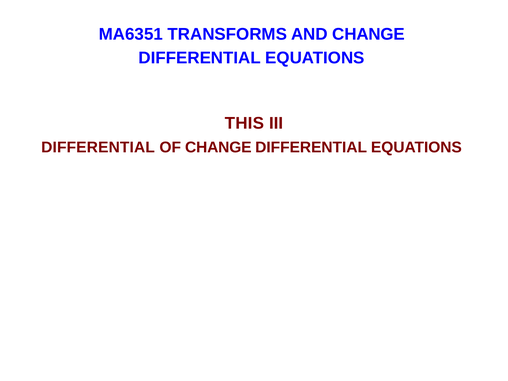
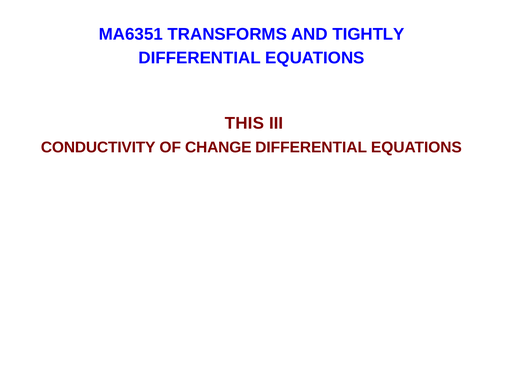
AND CHANGE: CHANGE -> TIGHTLY (368, 34)
DIFFERENTIAL: DIFFERENTIAL -> CONDUCTIVITY (98, 147)
